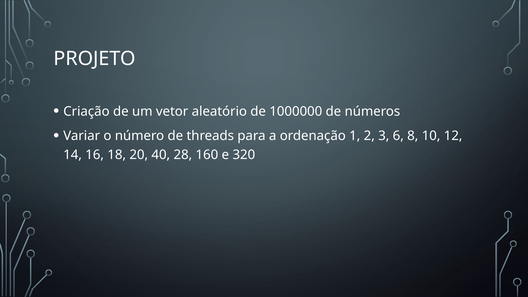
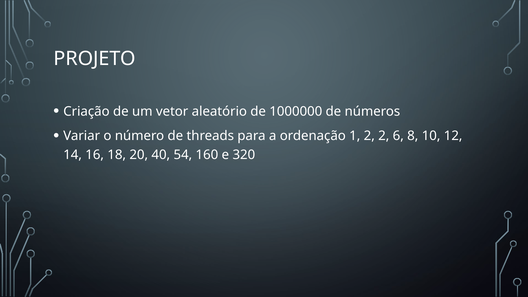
2 3: 3 -> 2 (384, 136)
28: 28 -> 54 (183, 155)
